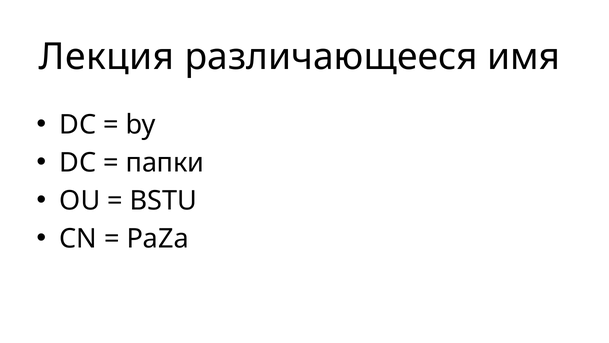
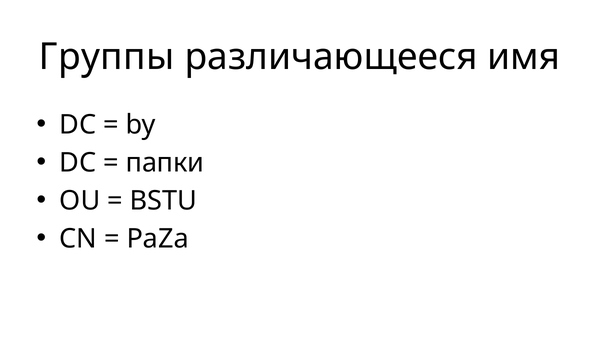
Лекция: Лекция -> Группы (107, 57)
